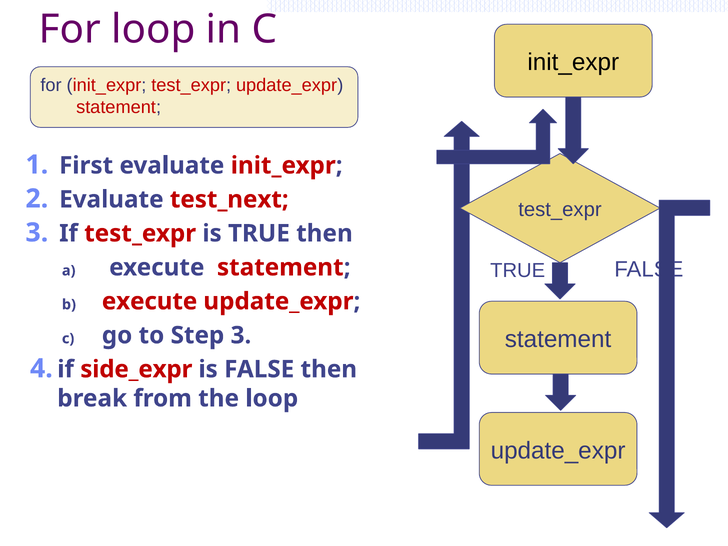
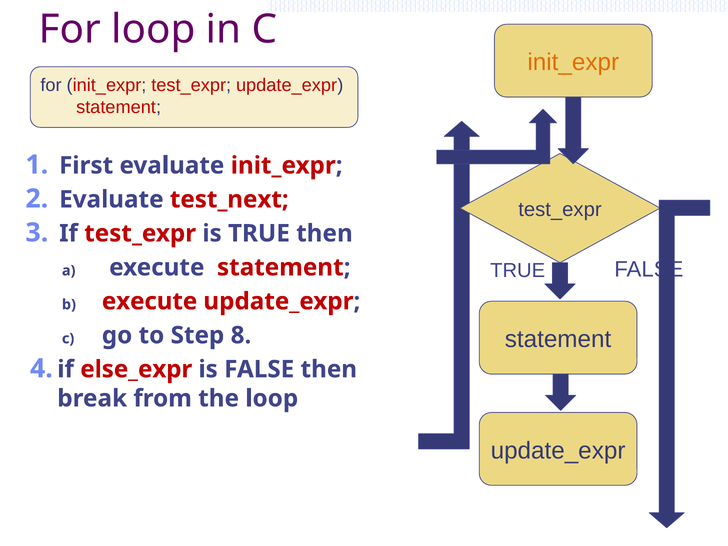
init_expr colour: black -> orange (573, 62)
Step 3: 3 -> 8 (241, 335)
side_expr: side_expr -> else_expr (136, 369)
